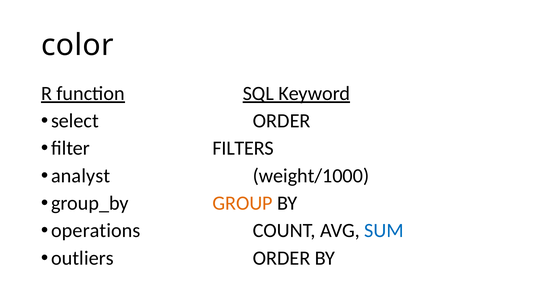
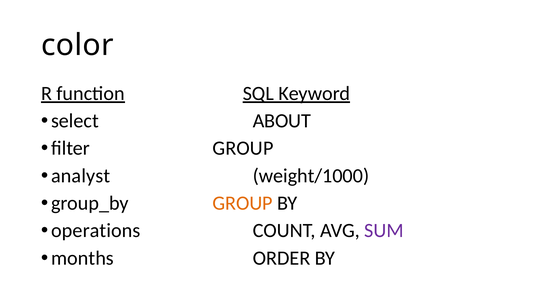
select ORDER: ORDER -> ABOUT (282, 121)
filter FILTERS: FILTERS -> GROUP (243, 148)
SUM colour: blue -> purple (384, 230)
outliers: outliers -> months (82, 258)
